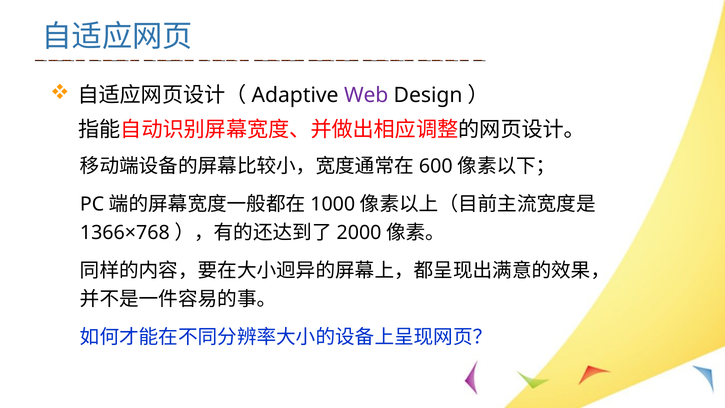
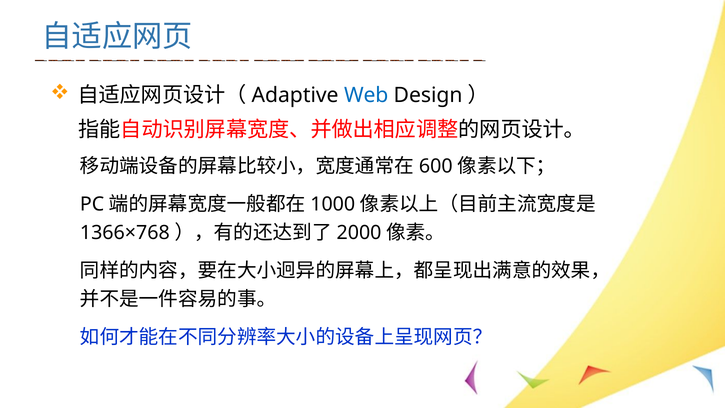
Web colour: purple -> blue (366, 95)
